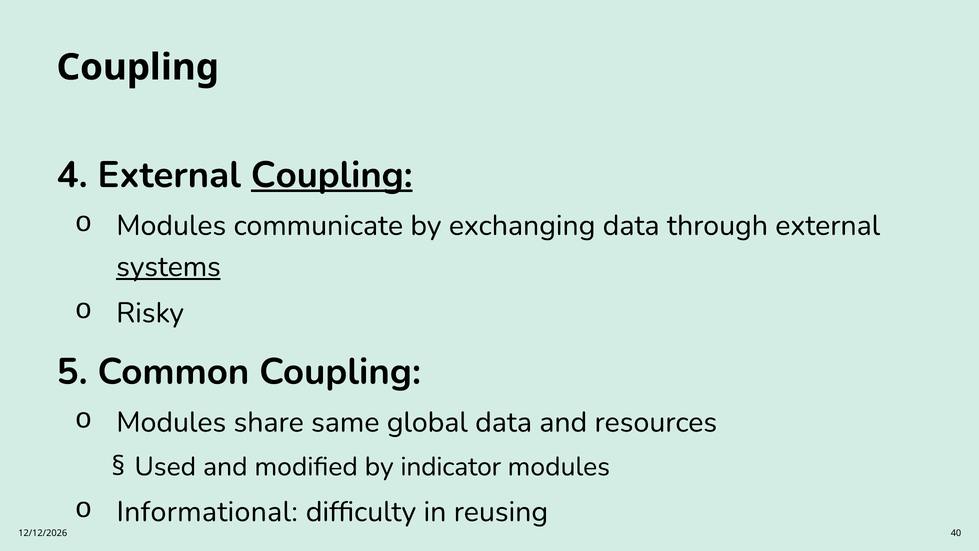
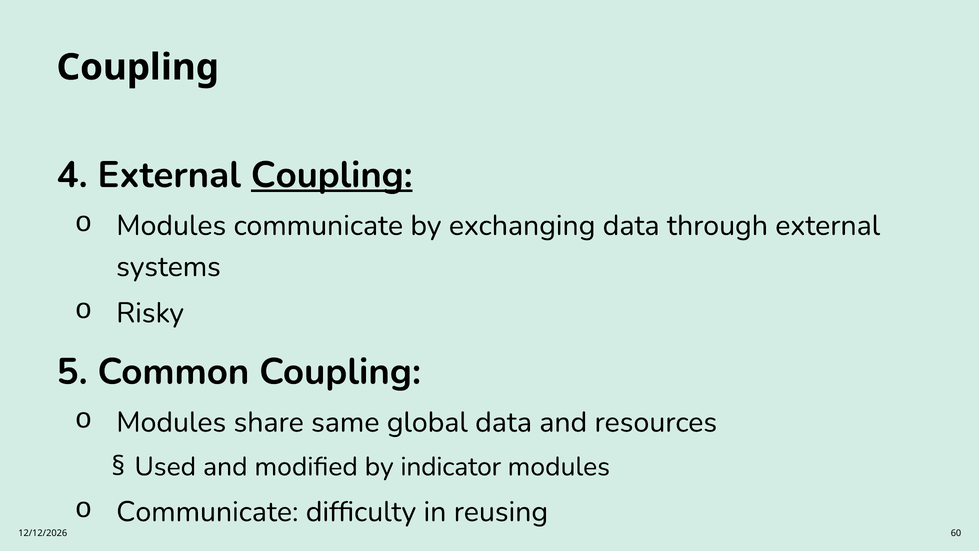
systems underline: present -> none (168, 266)
Informational: Informational -> Communicate (207, 511)
40: 40 -> 60 (956, 533)
